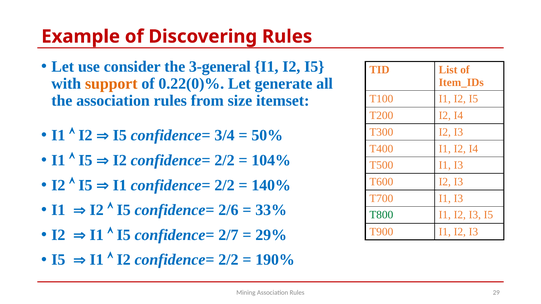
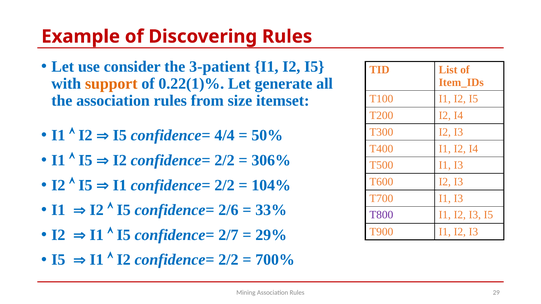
3-general: 3-general -> 3-patient (220, 67)
0.22(0)%: 0.22(0)% -> 0.22(1)% (191, 84)
3/4: 3/4 -> 4/4 (225, 136)
104%: 104% -> 306% (271, 160)
140%: 140% -> 104% (271, 185)
T800 colour: green -> purple (381, 215)
190%: 190% -> 700% (275, 260)
